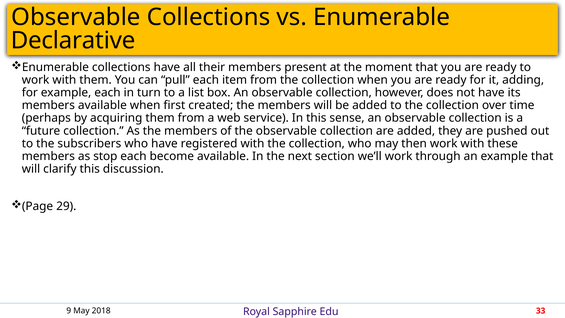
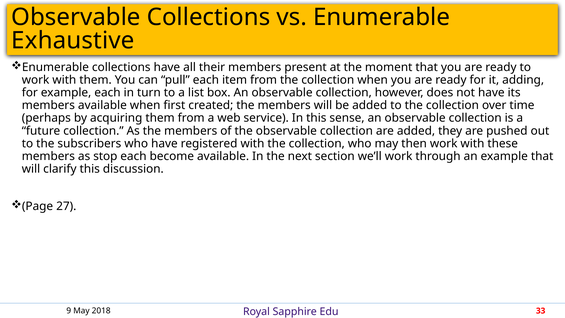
Declarative: Declarative -> Exhaustive (73, 41)
29: 29 -> 27 (66, 206)
